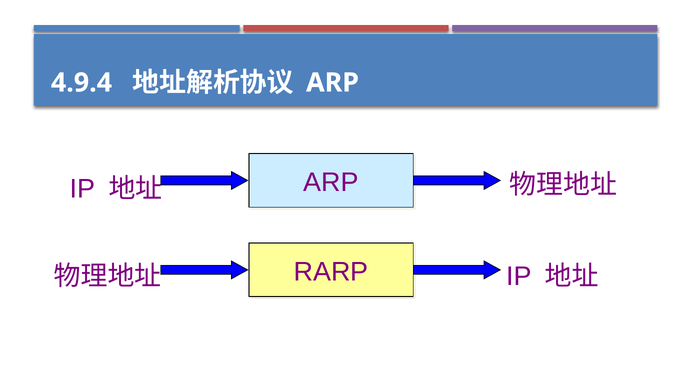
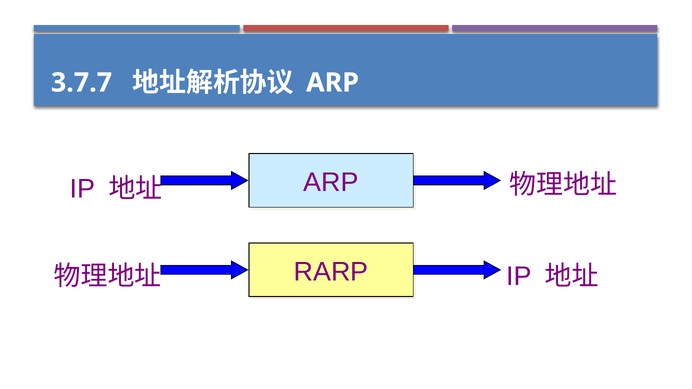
4.9.4: 4.9.4 -> 3.7.7 (81, 83)
